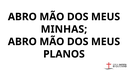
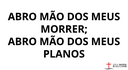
MINHAS: MINHAS -> MORRER (64, 29)
